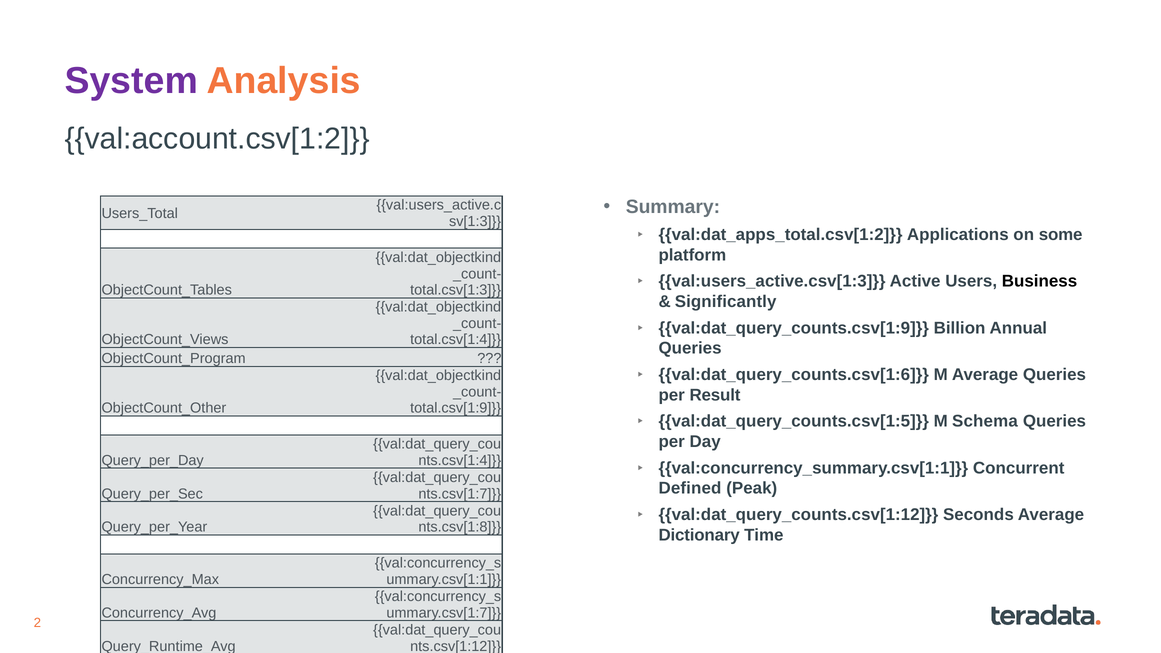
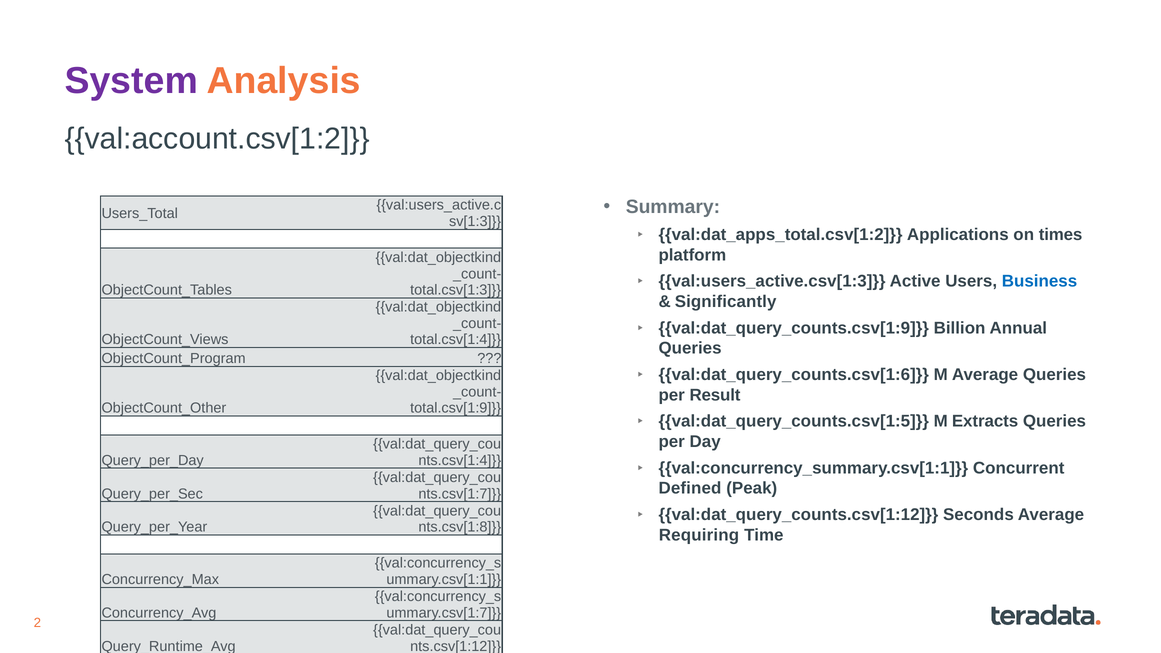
some: some -> times (1061, 235)
Business colour: black -> blue (1040, 281)
Schema: Schema -> Extracts (985, 421)
Dictionary: Dictionary -> Requiring (699, 535)
